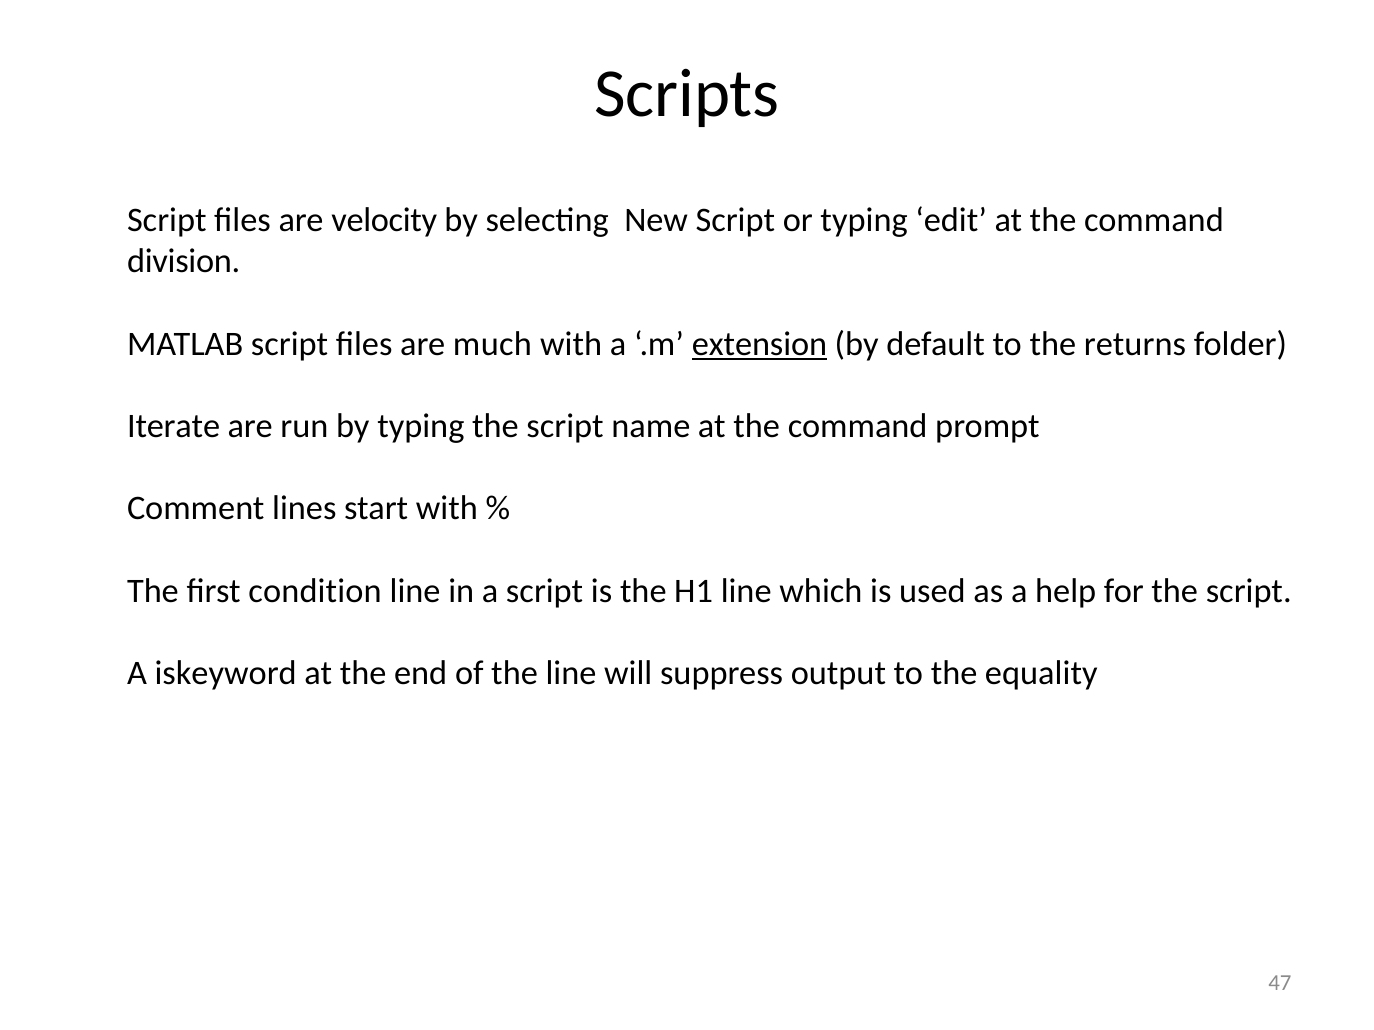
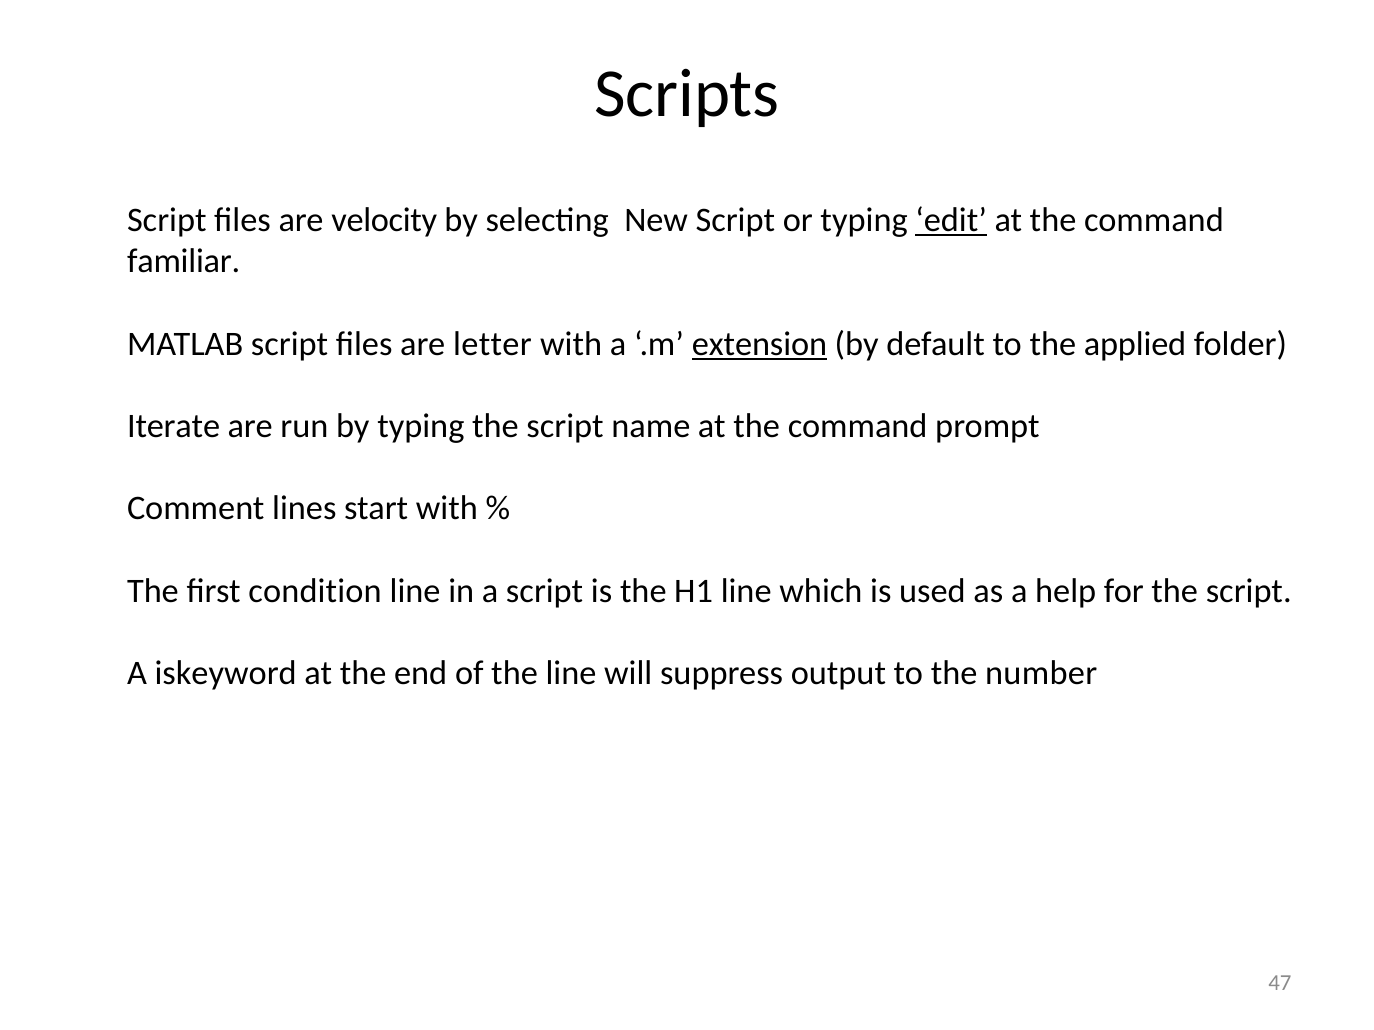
edit underline: none -> present (951, 220)
division: division -> familiar (184, 262)
much: much -> letter (493, 344)
returns: returns -> applied (1135, 344)
equality: equality -> number (1041, 674)
